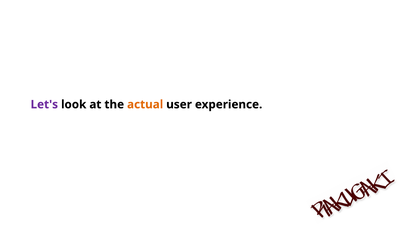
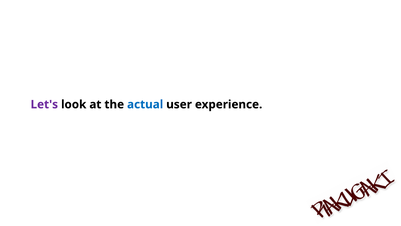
actual colour: orange -> blue (145, 104)
